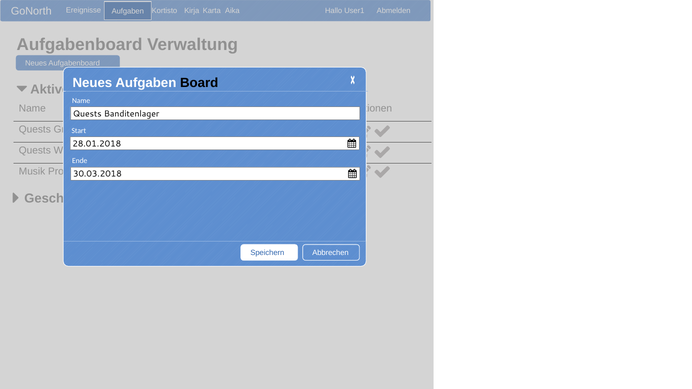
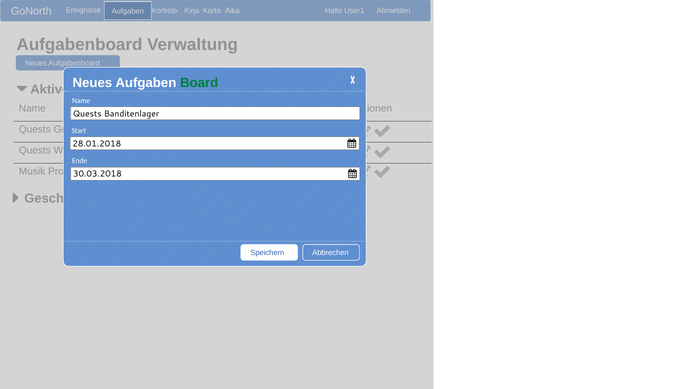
Board colour: black -> green (199, 83)
